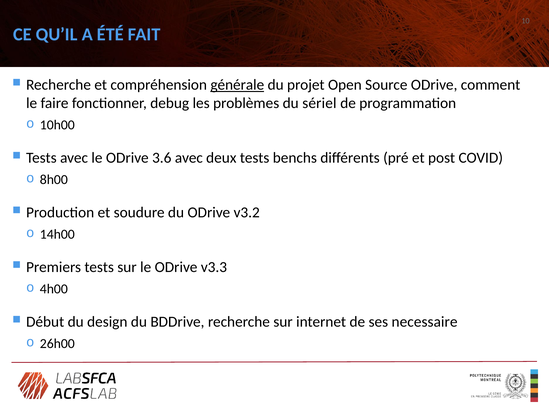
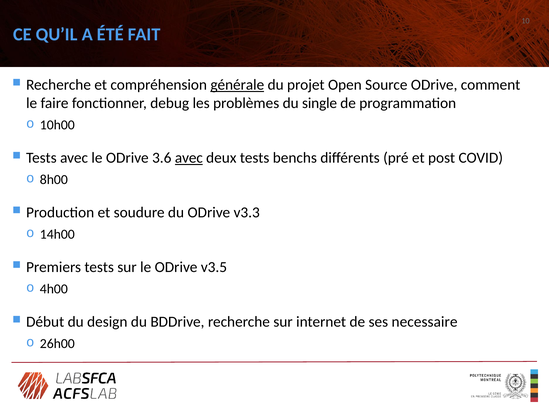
sériel: sériel -> single (320, 103)
avec underline: none -> present (189, 158)
v3.2: v3.2 -> v3.3 (247, 212)
v3.3: v3.3 -> v3.5 (214, 267)
